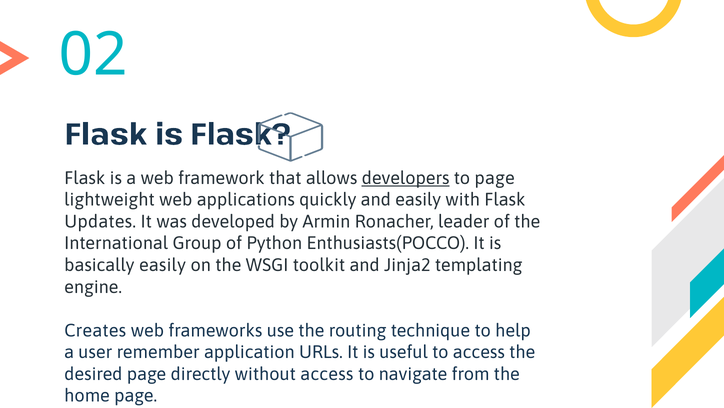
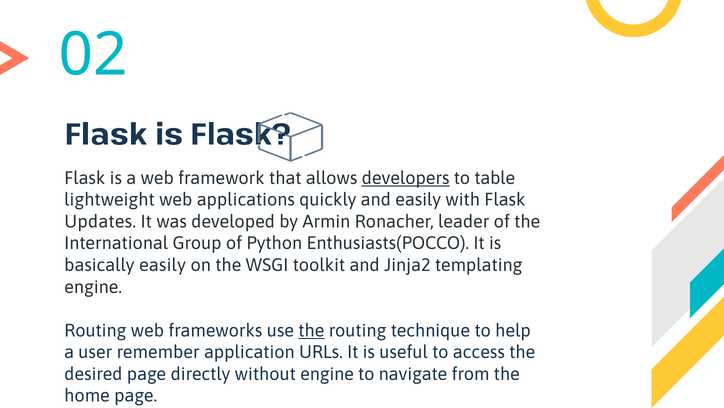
to page: page -> table (495, 178)
Creates: Creates -> Routing (95, 330)
the underline: none -> present (311, 330)
without access: access -> engine (327, 373)
